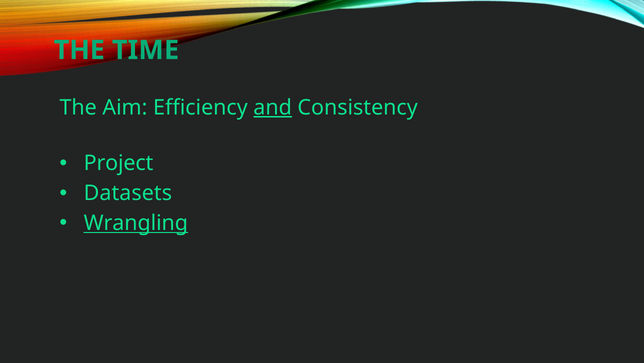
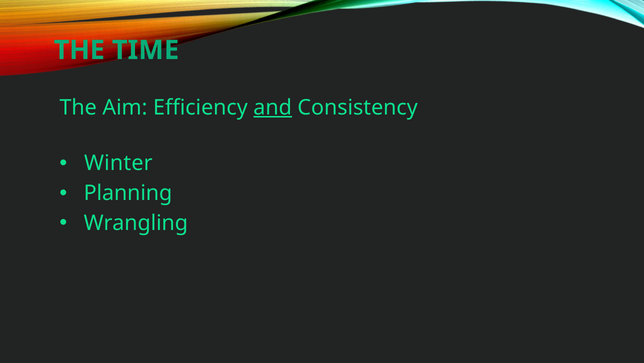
Project: Project -> Winter (118, 163)
Datasets: Datasets -> Planning (128, 193)
Wrangling underline: present -> none (136, 223)
